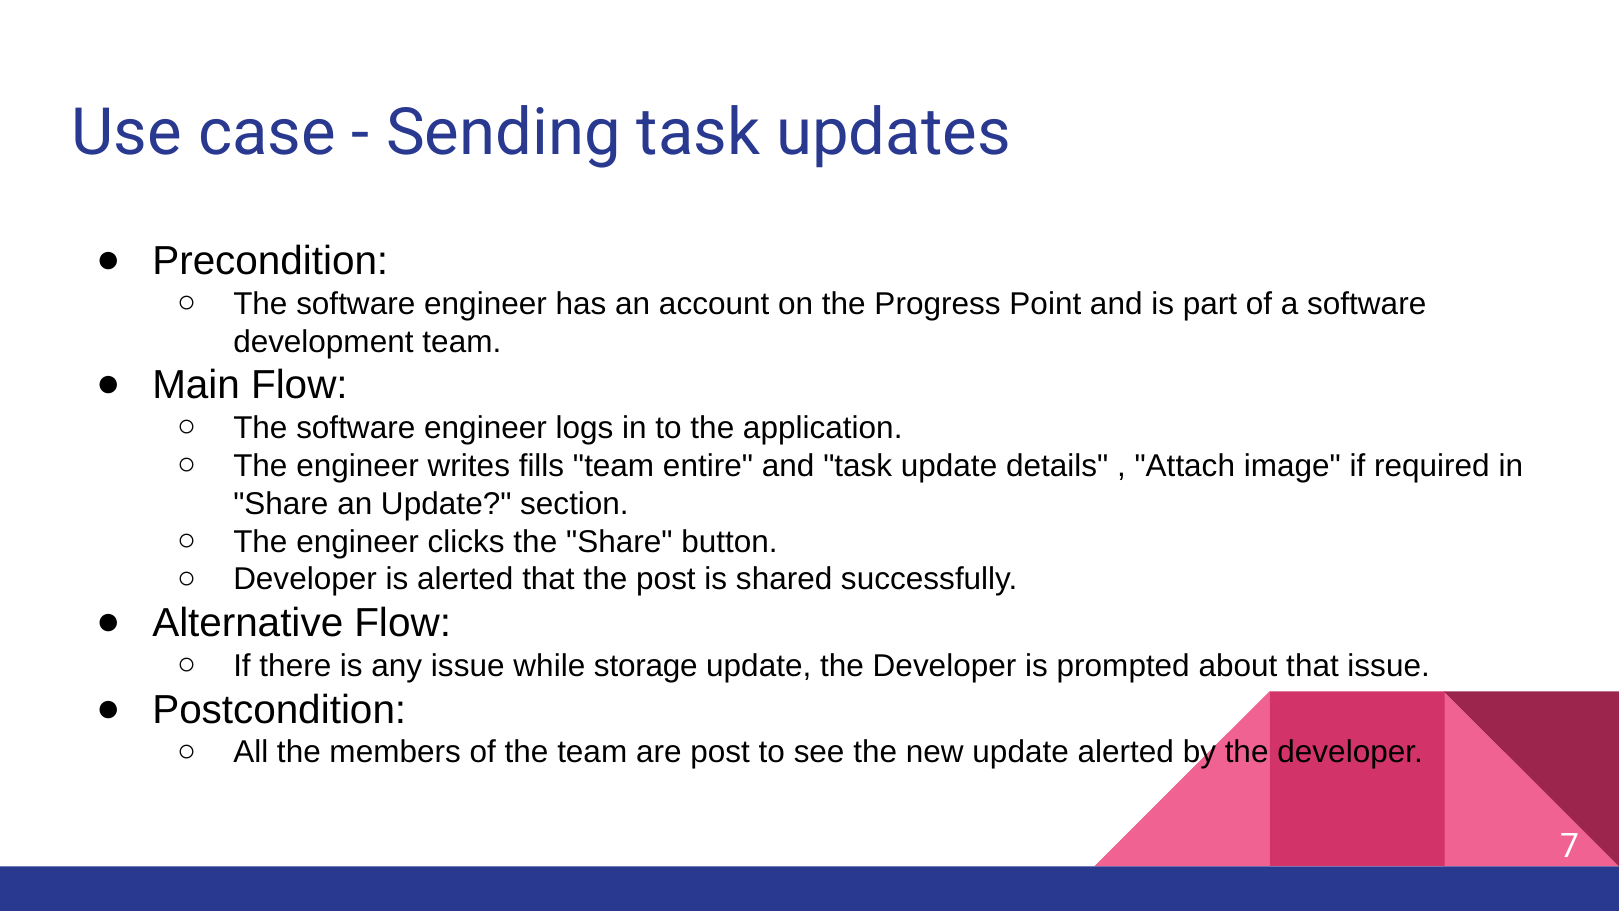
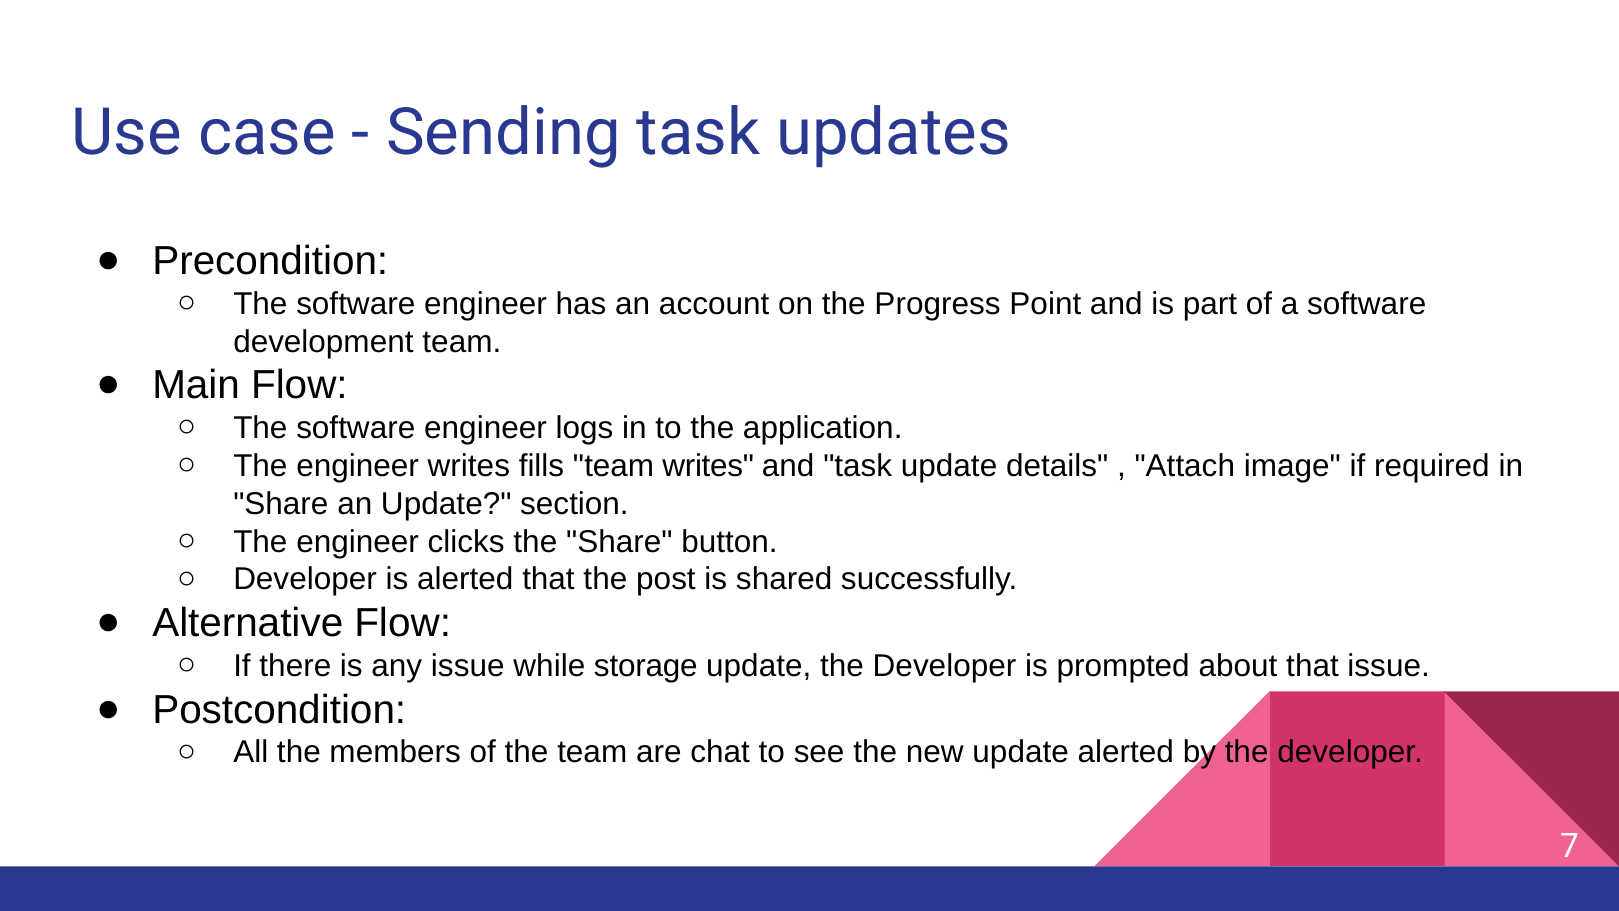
team entire: entire -> writes (708, 466)
are post: post -> chat (720, 752)
